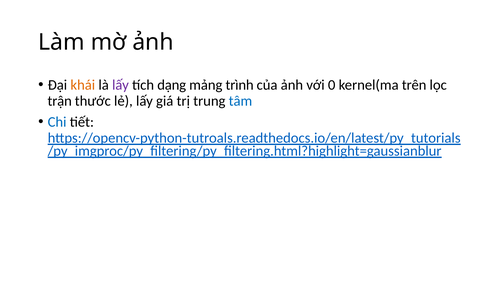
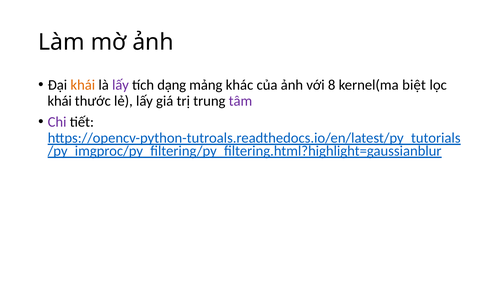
trình: trình -> khác (239, 85)
0: 0 -> 8 (332, 85)
trên: trên -> biệt (414, 85)
trận: trận -> khái (60, 101)
tâm colour: blue -> purple (240, 101)
Chi colour: blue -> purple (57, 122)
